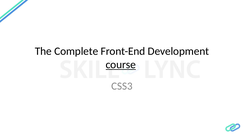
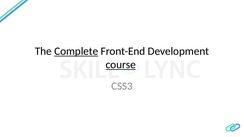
Complete underline: none -> present (76, 51)
